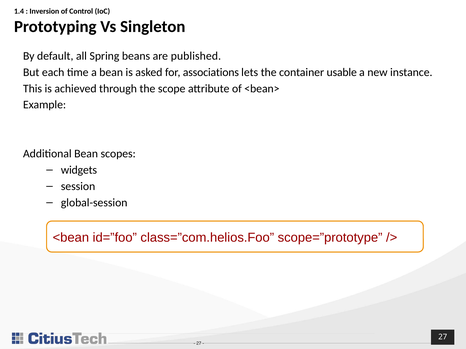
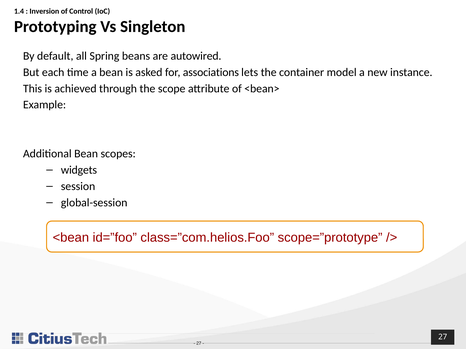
published: published -> autowired (196, 56)
usable: usable -> model (342, 72)
